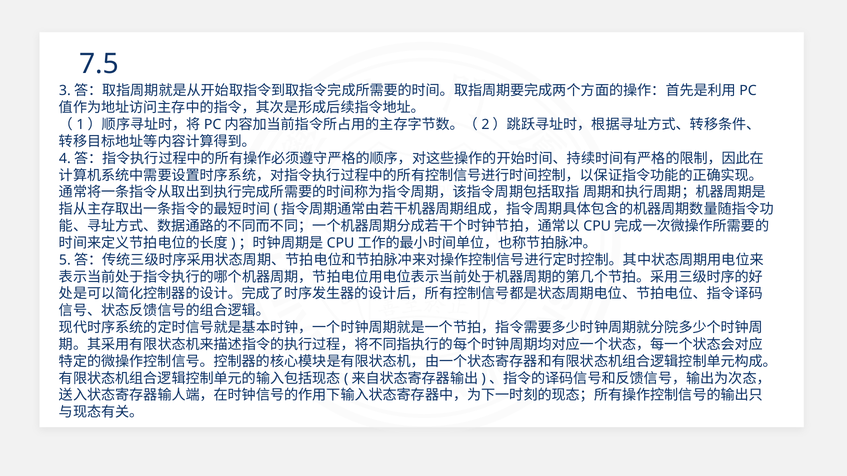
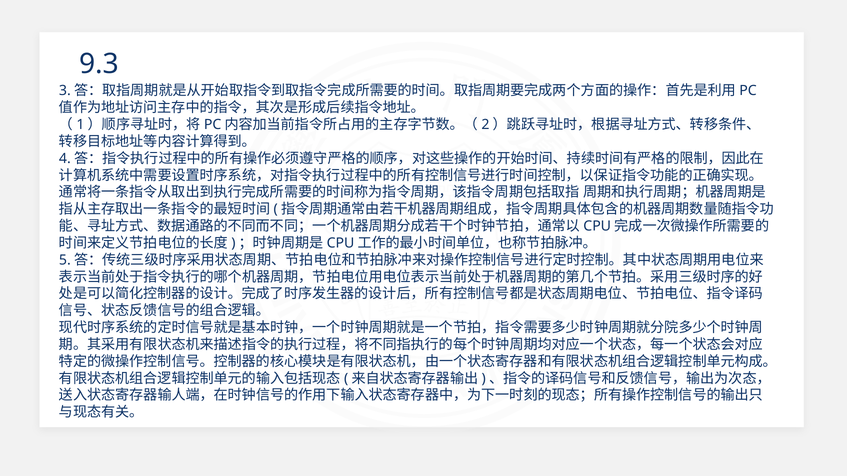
7.5: 7.5 -> 9.3 (99, 64)
